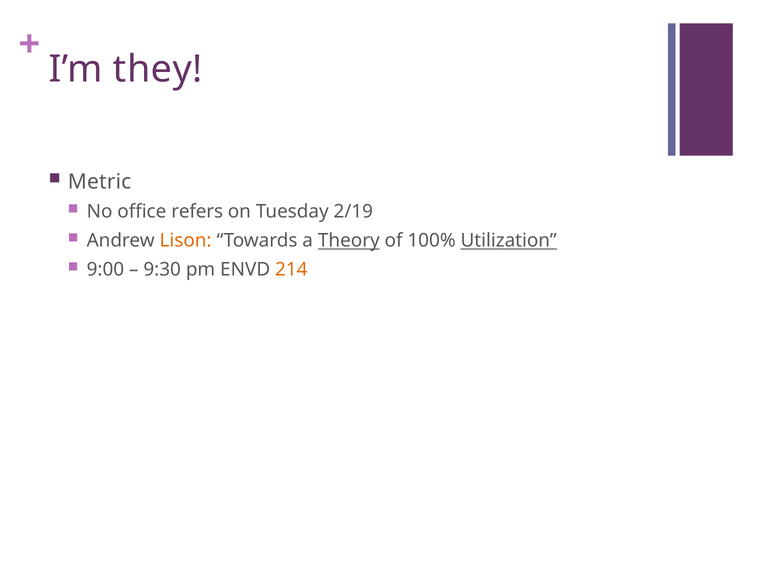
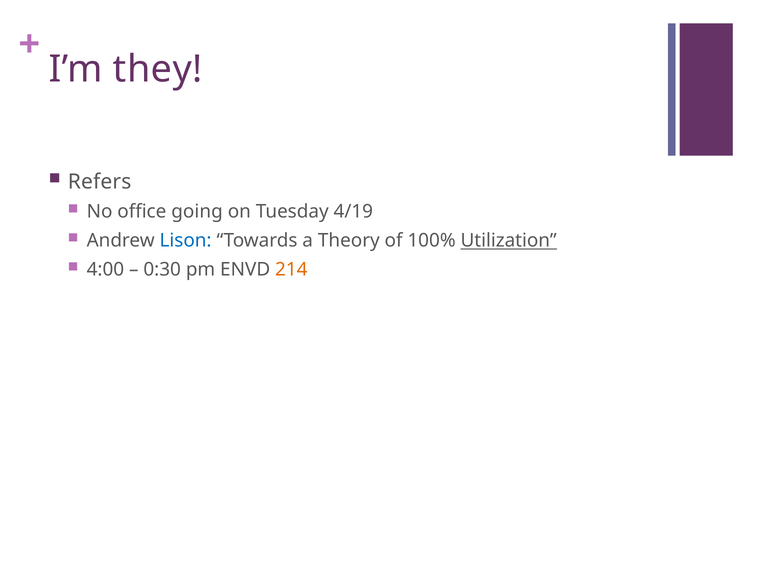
Metric: Metric -> Refers (100, 182)
refers: refers -> going (197, 212)
2/19: 2/19 -> 4/19 (353, 212)
Lison colour: orange -> blue (186, 241)
Theory underline: present -> none (349, 241)
9:00: 9:00 -> 4:00 (105, 270)
9:30: 9:30 -> 0:30 (162, 270)
